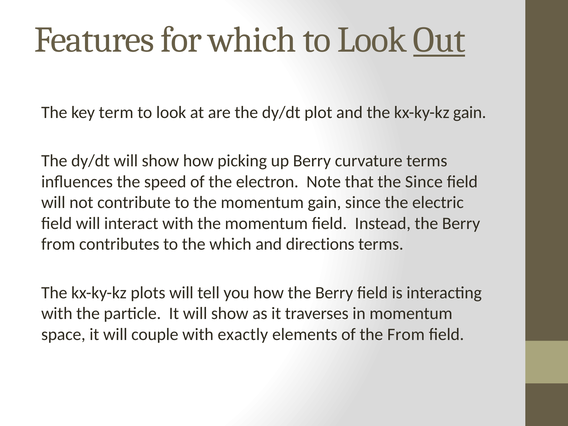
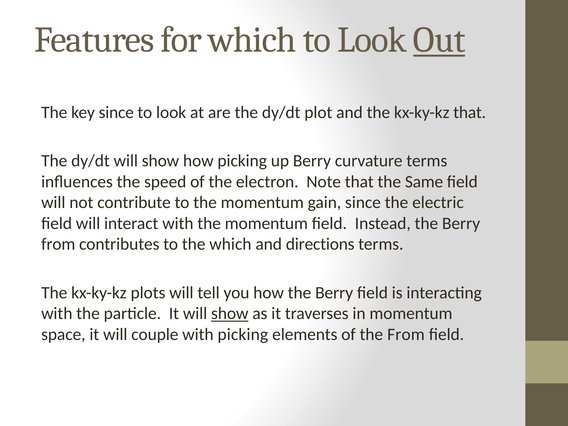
key term: term -> since (116, 112)
kx-ky-kz gain: gain -> that (470, 112)
the Since: Since -> Same (424, 182)
show underline: none -> present (230, 314)
with exactly: exactly -> picking (243, 334)
